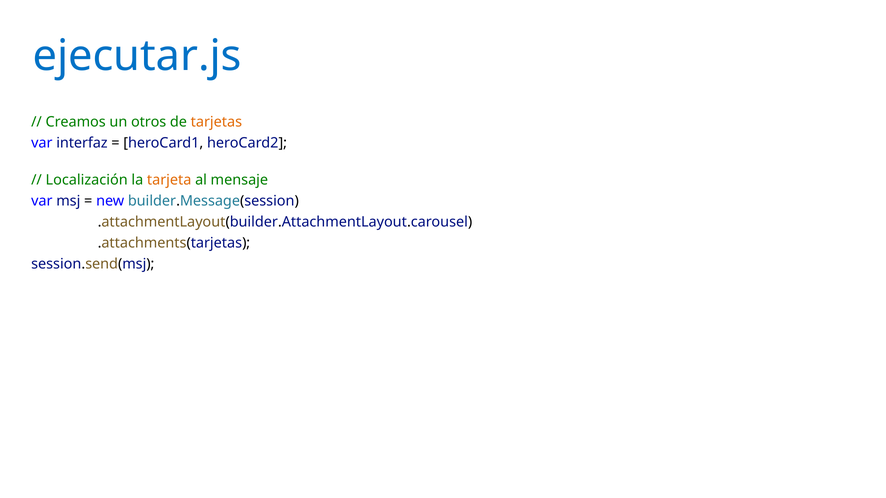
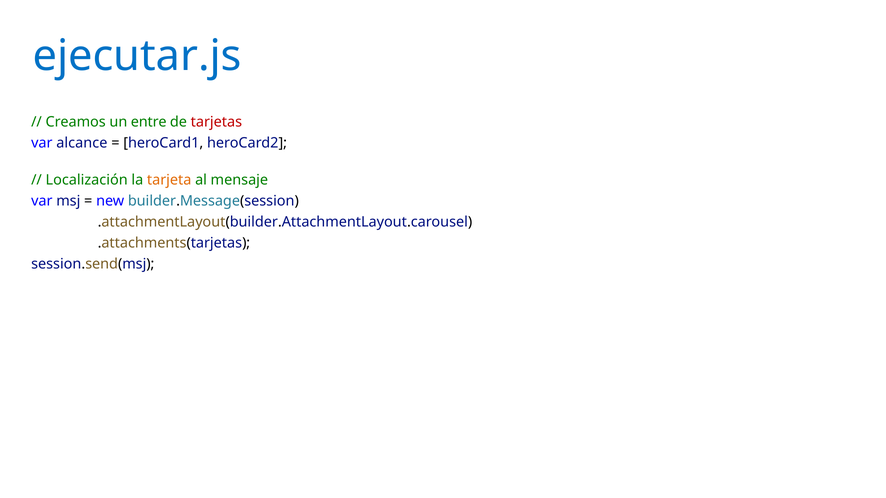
otros: otros -> entre (149, 122)
tarjetas colour: orange -> red (216, 122)
interfaz: interfaz -> alcance (82, 143)
